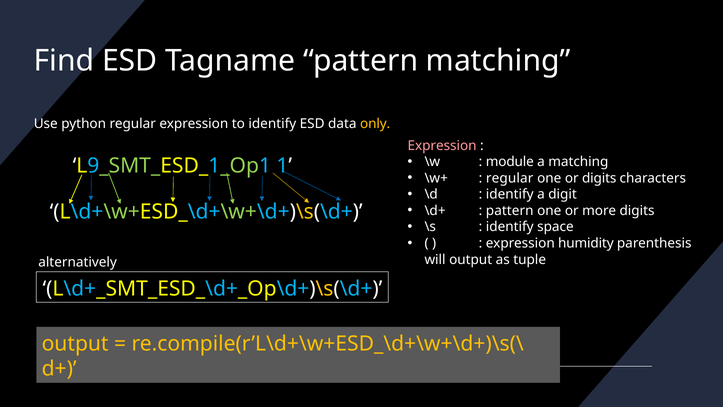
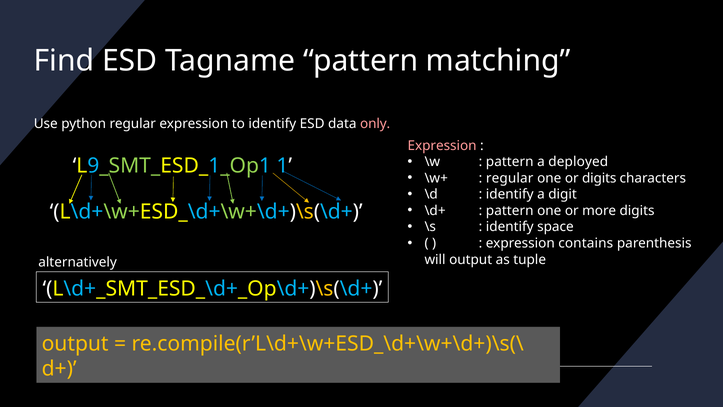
only colour: yellow -> pink (375, 124)
module: module -> pattern (510, 162)
a matching: matching -> deployed (578, 162)
humidity: humidity -> contains (586, 243)
